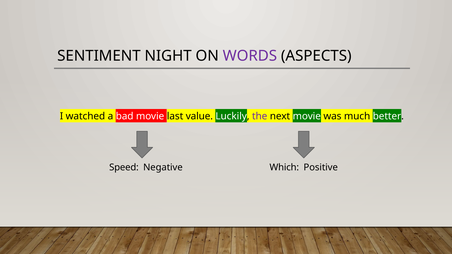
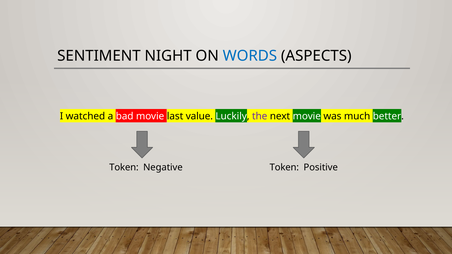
WORDS colour: purple -> blue (250, 56)
Speed: Speed -> Token (124, 168)
Which: Which -> Token (284, 168)
